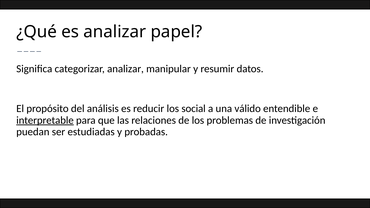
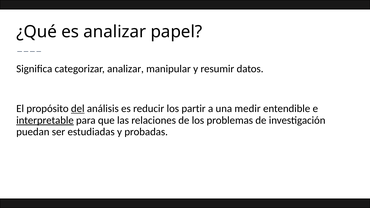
del underline: none -> present (78, 109)
social: social -> partir (194, 109)
válido: válido -> medir (248, 109)
